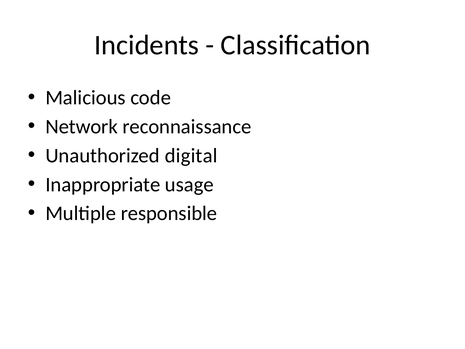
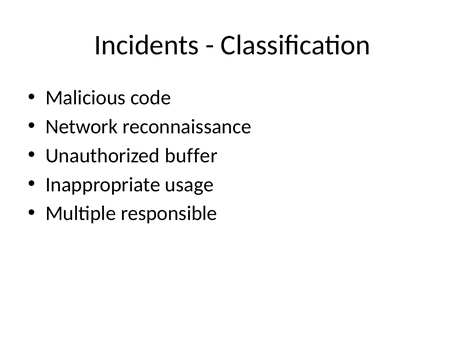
digital: digital -> buffer (191, 155)
